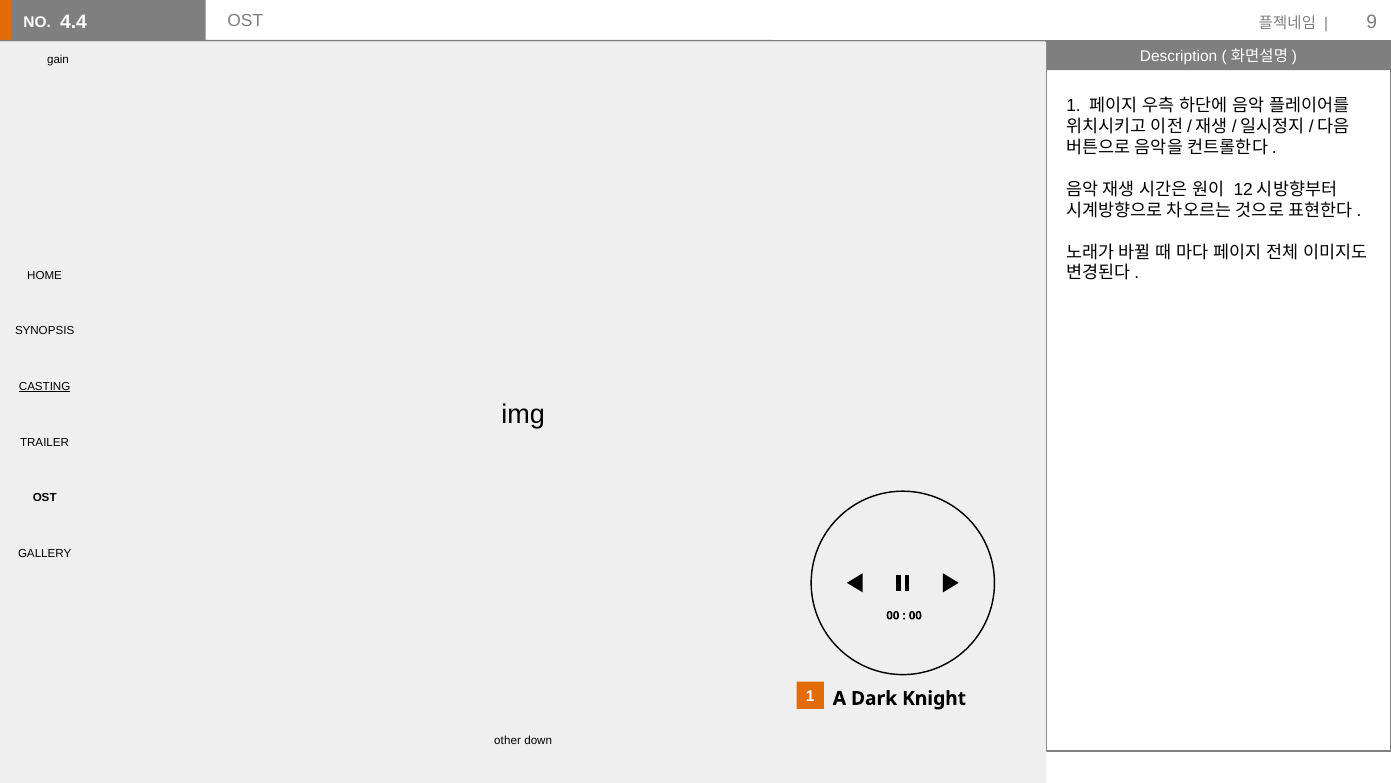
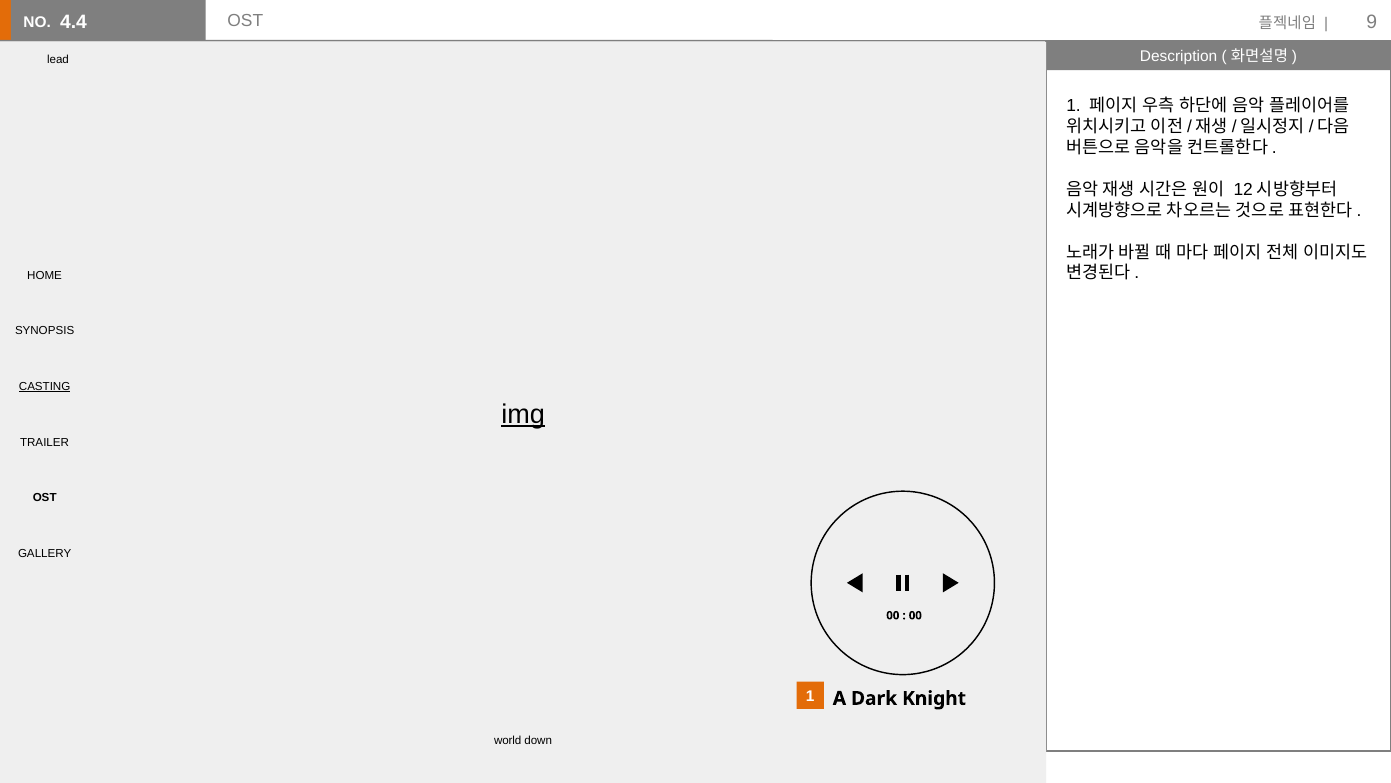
gain: gain -> lead (58, 60)
img underline: none -> present (523, 414)
other: other -> world (508, 740)
